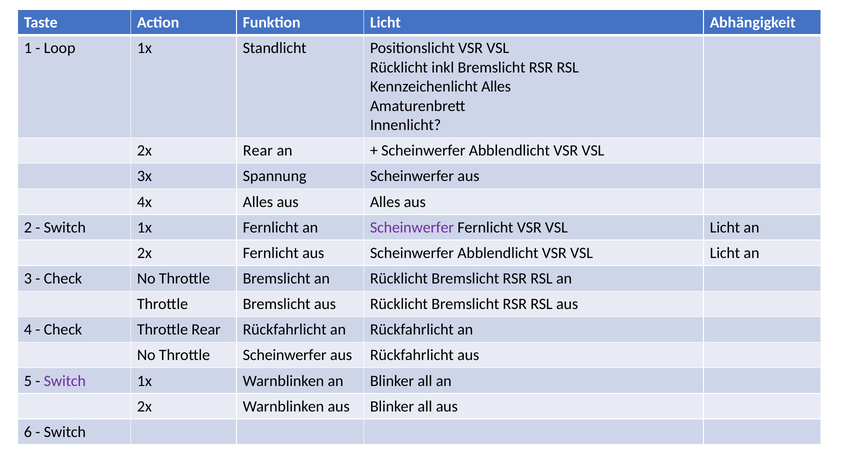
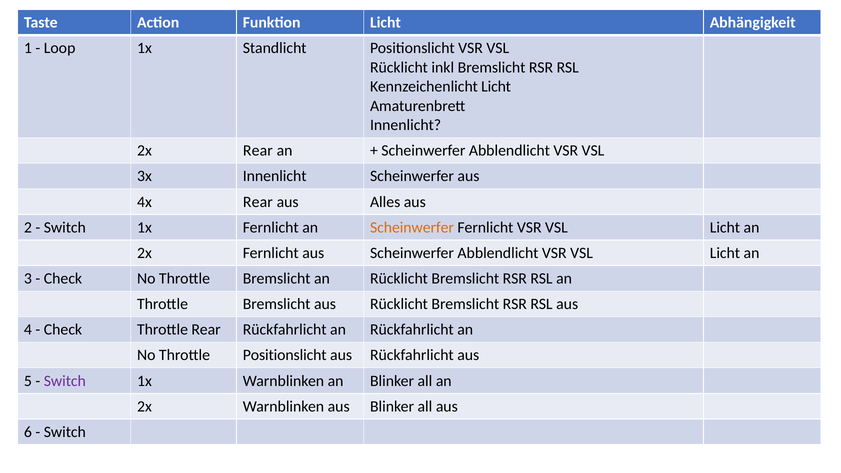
Kennzeichenlicht Alles: Alles -> Licht (496, 87)
3x Spannung: Spannung -> Innenlicht (275, 176)
4x Alles: Alles -> Rear (258, 202)
Scheinwerfer colour: purple -> orange (412, 227)
Throttle Scheinwerfer: Scheinwerfer -> Positionslicht (285, 355)
